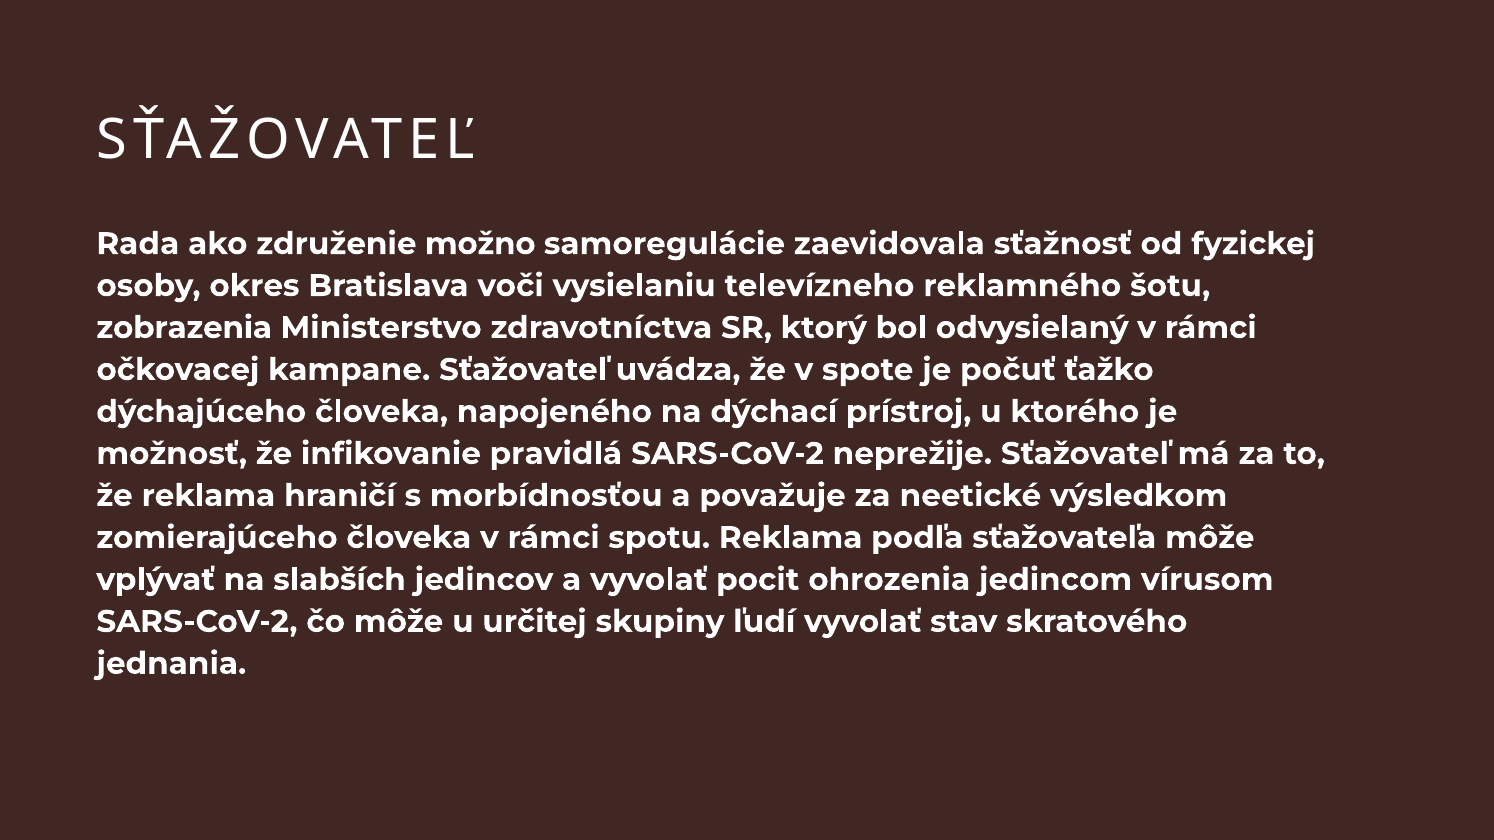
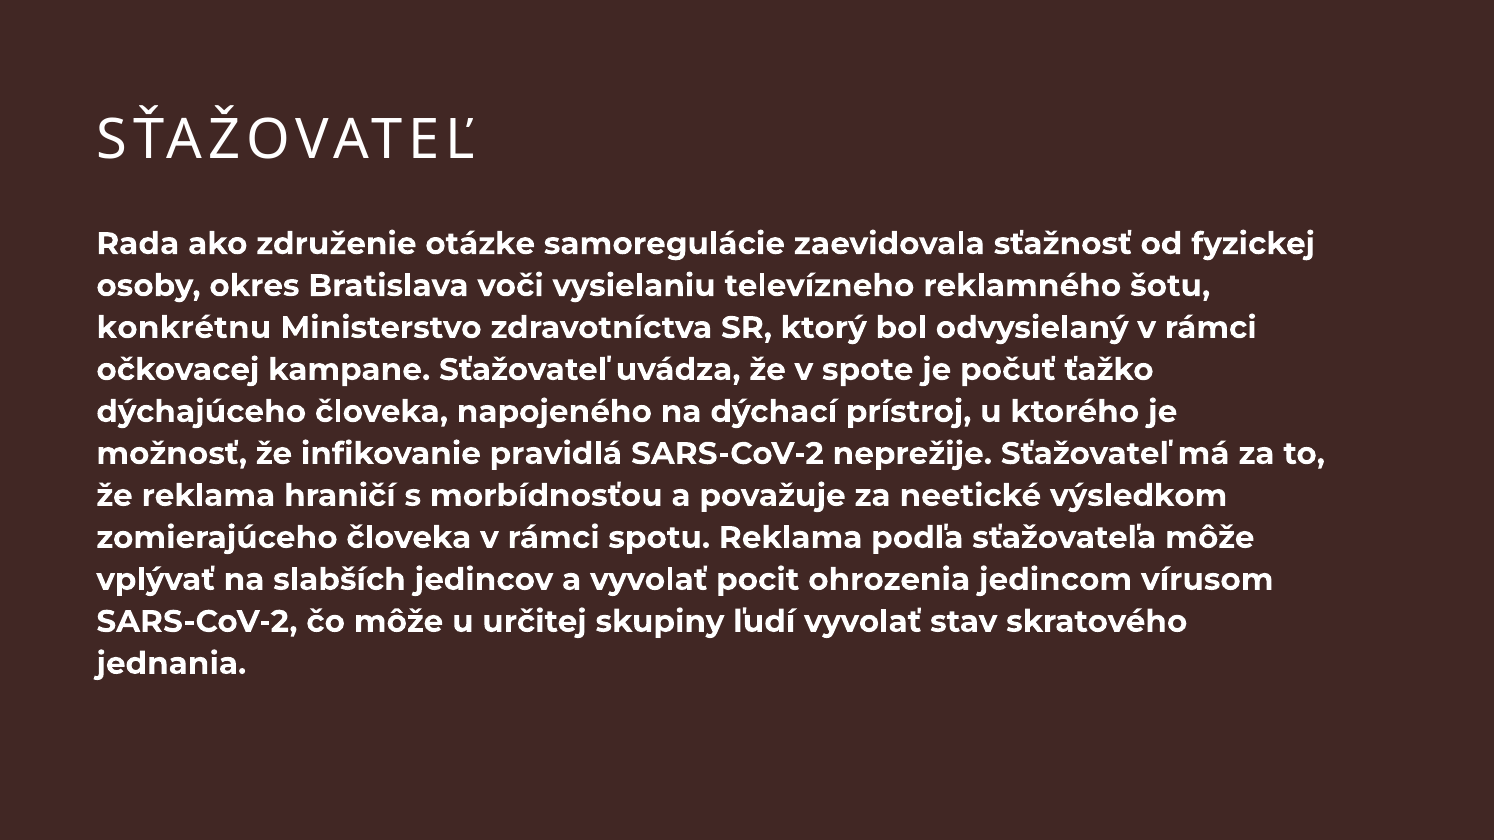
možno: možno -> otázke (480, 244)
zobrazenia: zobrazenia -> konkrétnu (184, 328)
